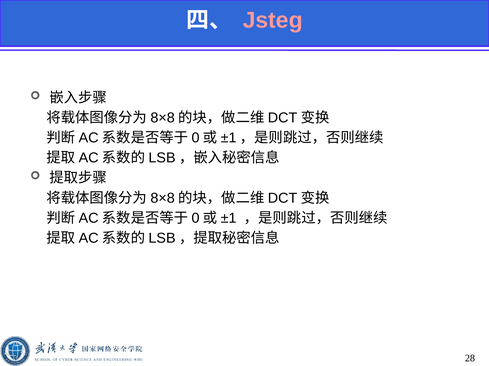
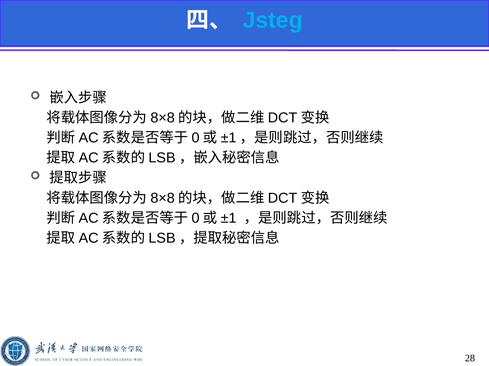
Jsteg colour: pink -> light blue (273, 20)
